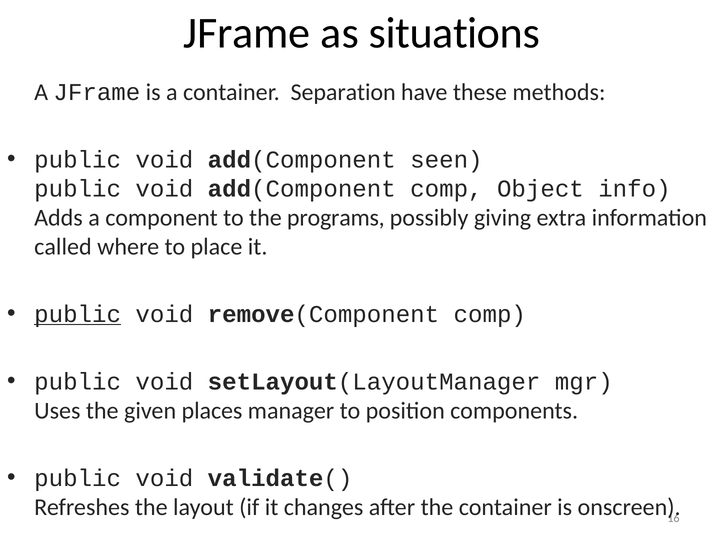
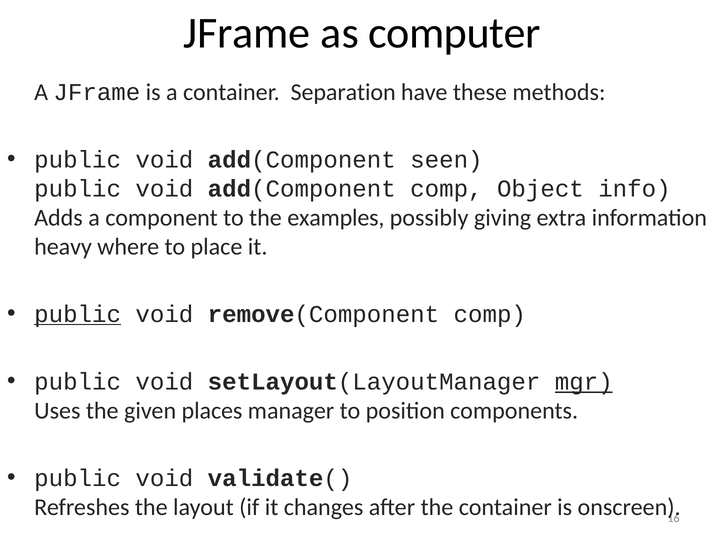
situations: situations -> computer (454, 33)
programs: programs -> examples (336, 217)
called: called -> heavy (63, 246)
mgr underline: none -> present (584, 381)
